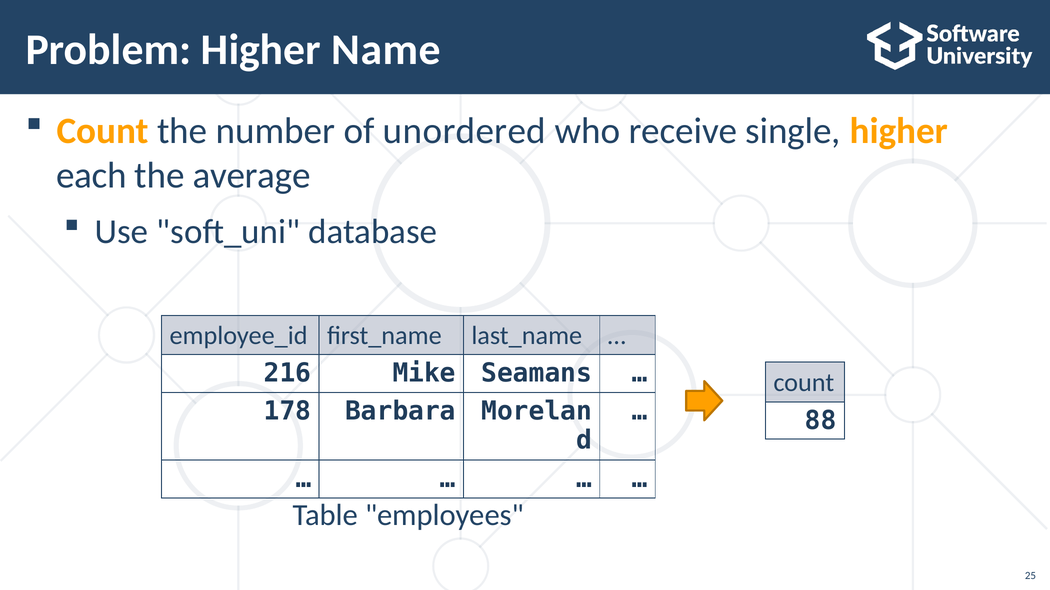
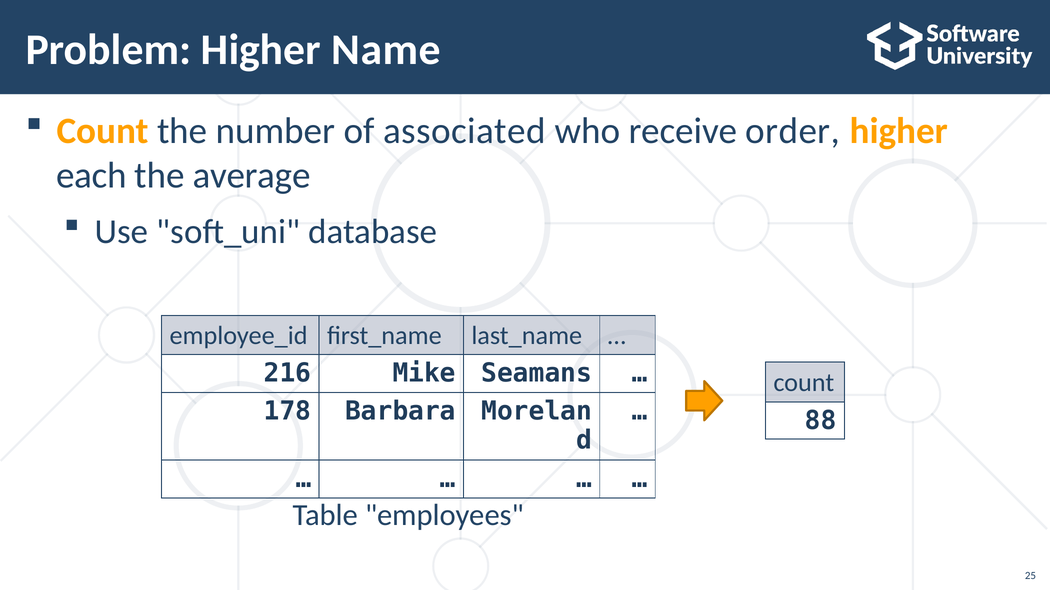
unordered: unordered -> associated (464, 131)
single: single -> order (793, 131)
